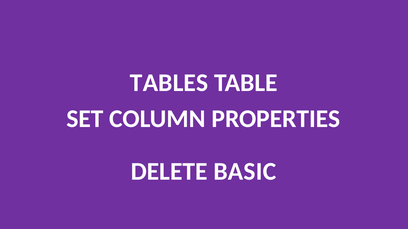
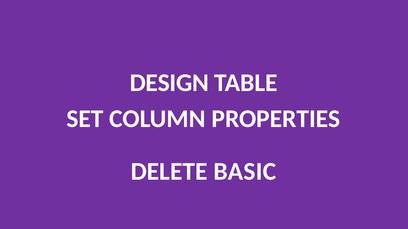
TABLES: TABLES -> DESIGN (169, 83)
